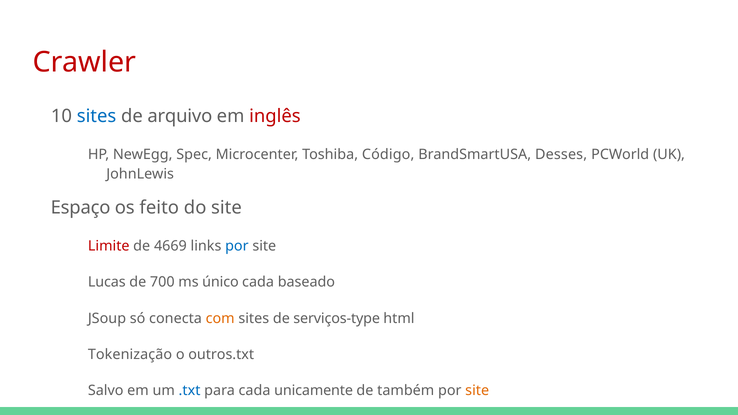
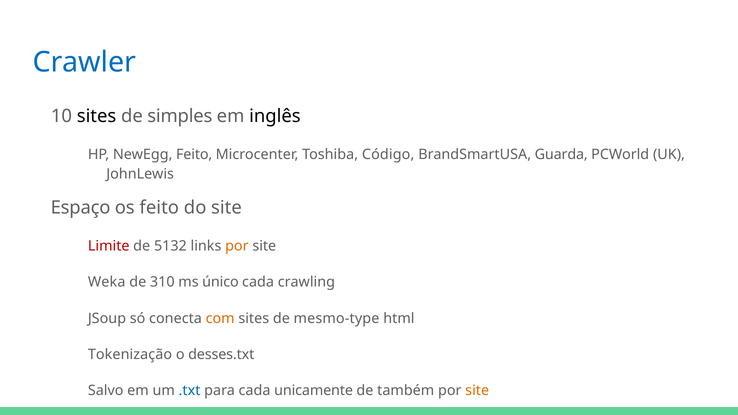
Crawler colour: red -> blue (84, 63)
sites colour: blue -> black (97, 116)
arquivo: arquivo -> simples (180, 116)
inglês colour: red -> black (275, 116)
NewEgg Spec: Spec -> Feito (194, 154)
Desses: Desses -> Guarda (561, 154)
4669: 4669 -> 5132 (170, 246)
por colour: blue -> orange (237, 246)
Lucas: Lucas -> Weka (107, 282)
700: 700 -> 310 (162, 282)
baseado: baseado -> crawling (306, 282)
serviços-type: serviços-type -> mesmo-type (337, 318)
outros.txt: outros.txt -> desses.txt (221, 355)
